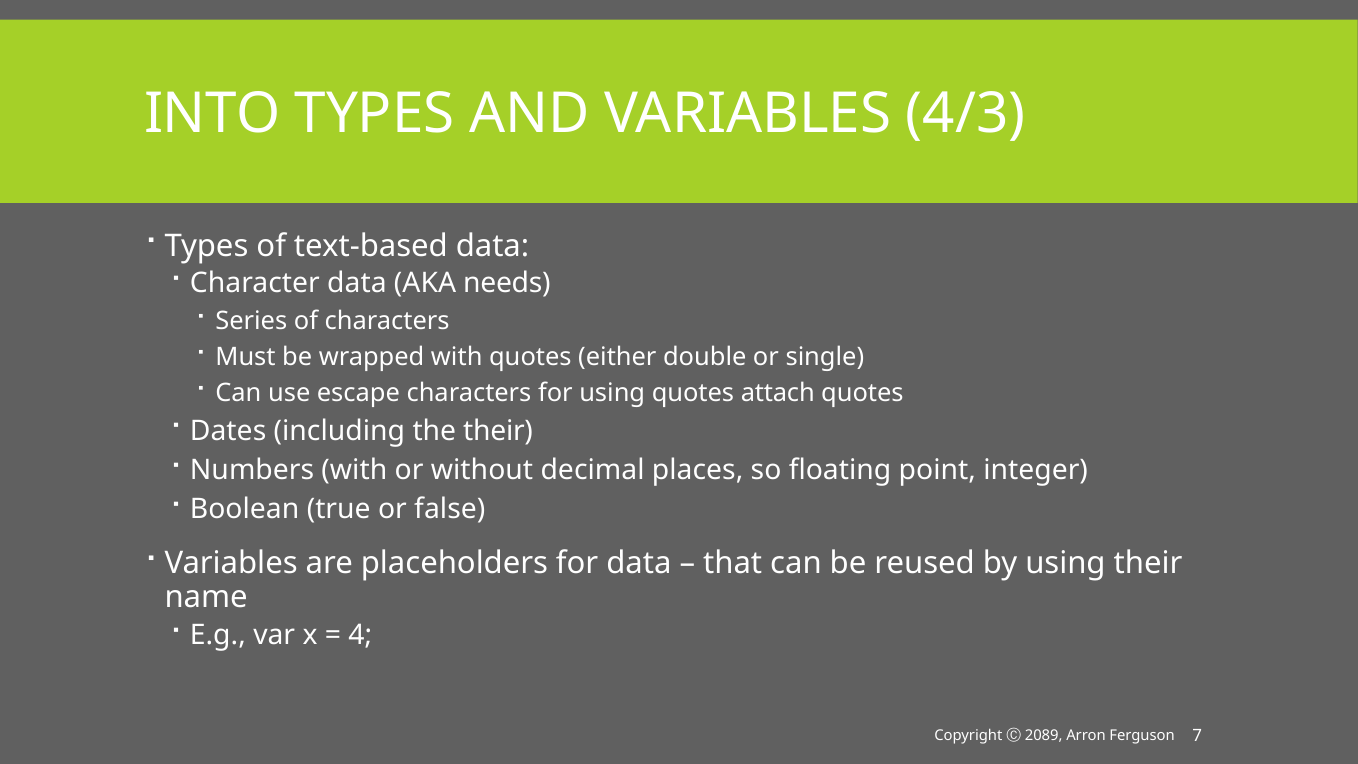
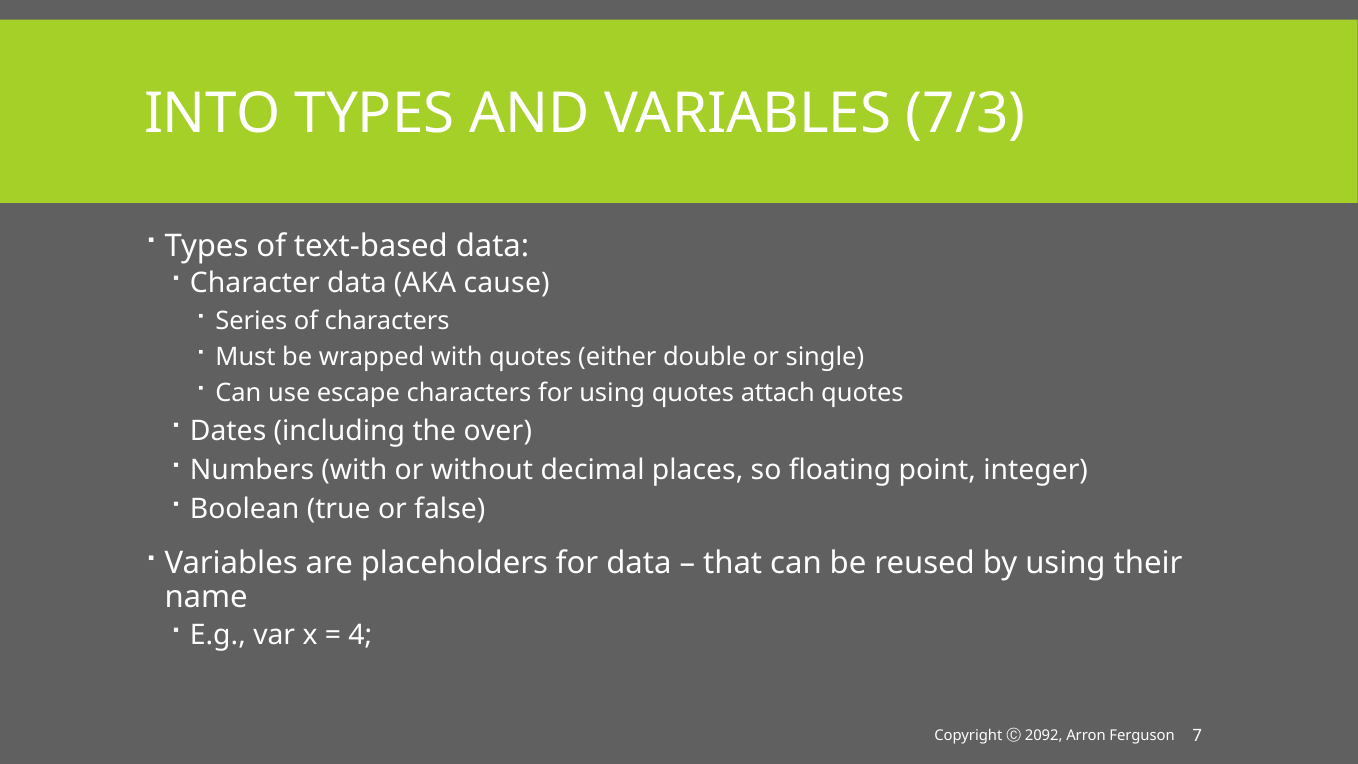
4/3: 4/3 -> 7/3 (966, 114)
needs: needs -> cause (507, 284)
the their: their -> over (498, 431)
2089: 2089 -> 2092 (1044, 736)
